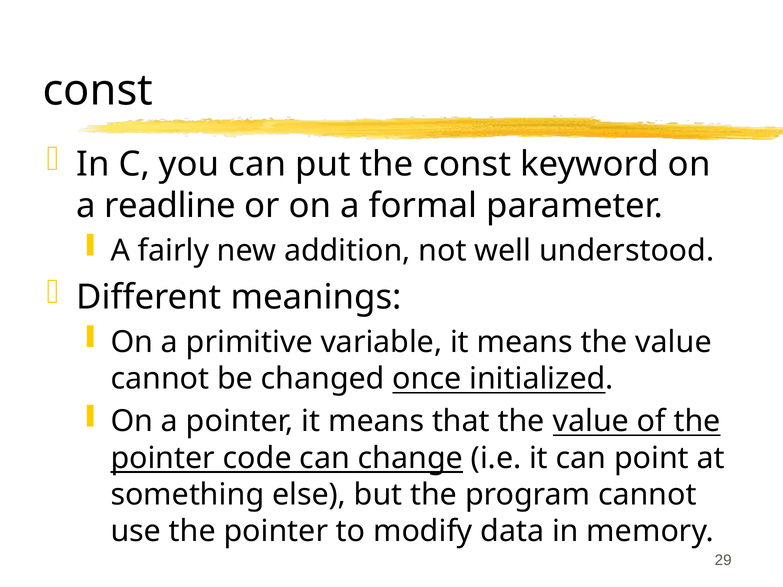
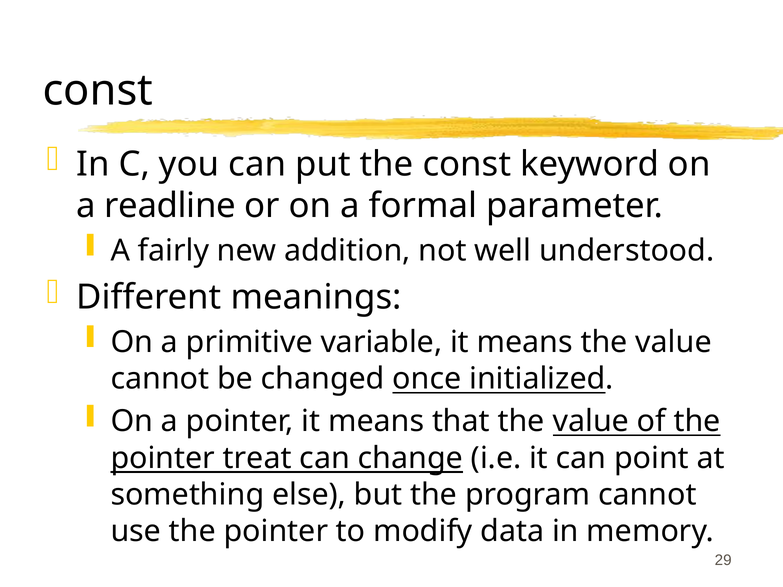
code: code -> treat (257, 458)
